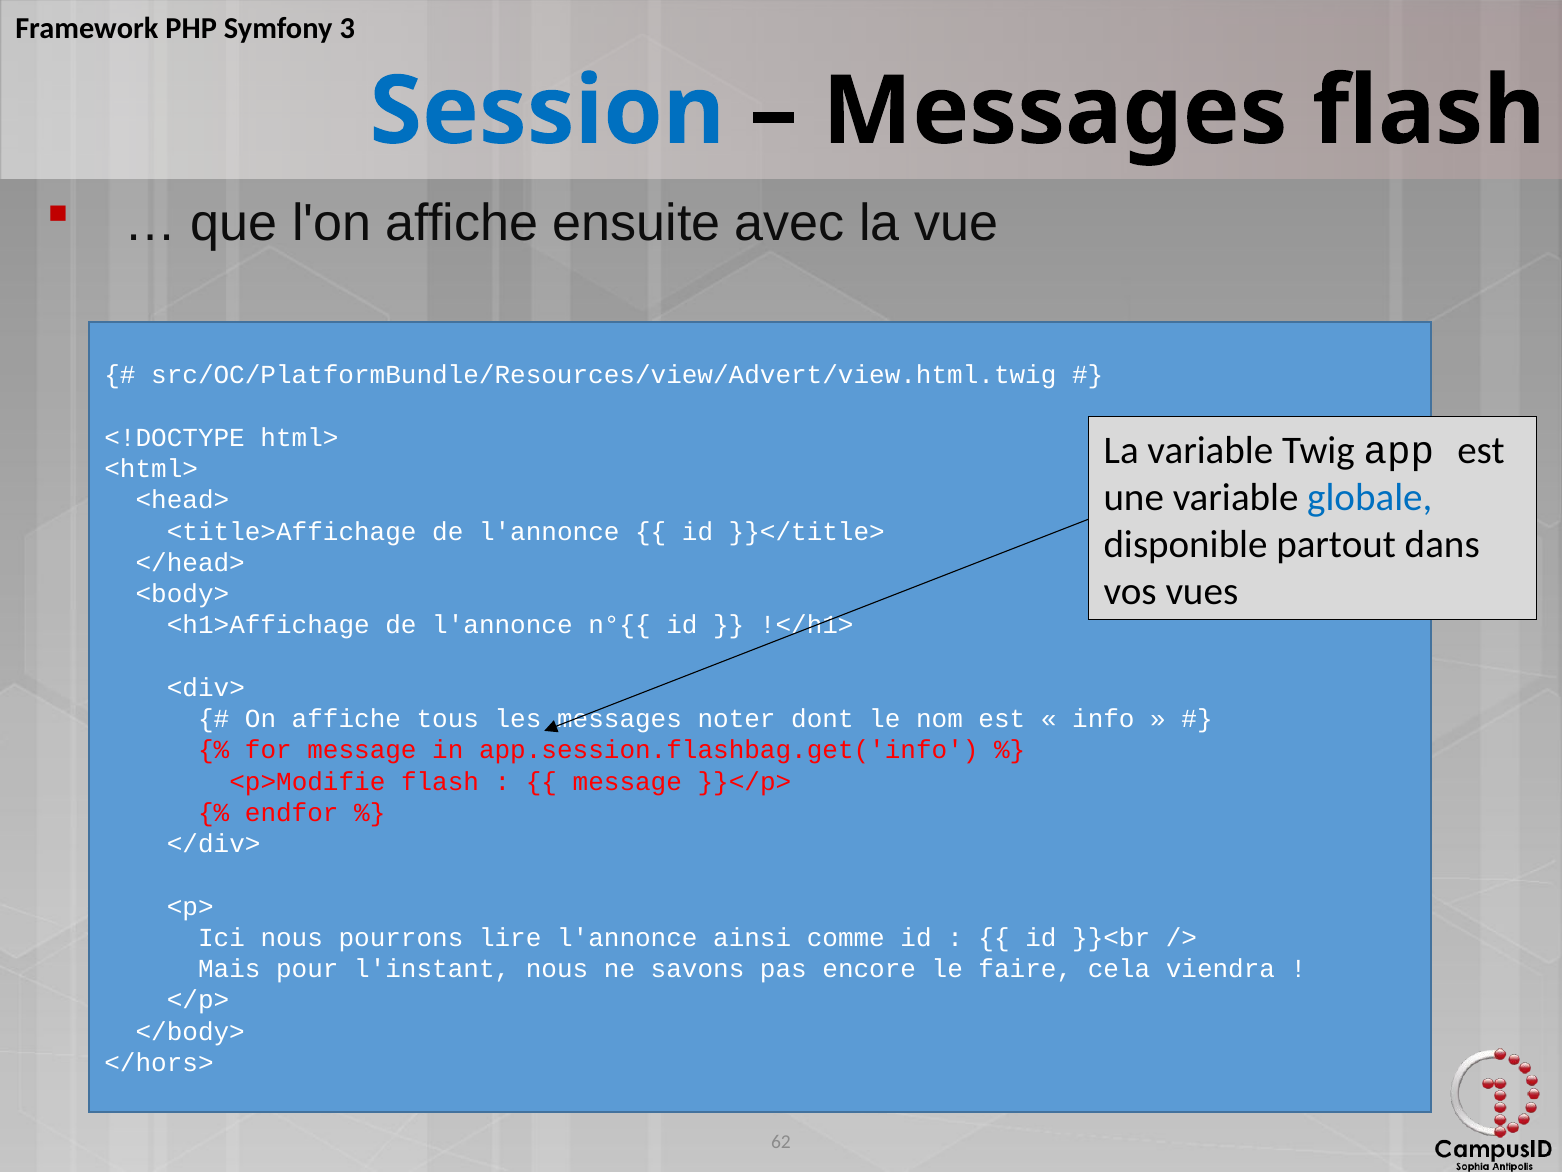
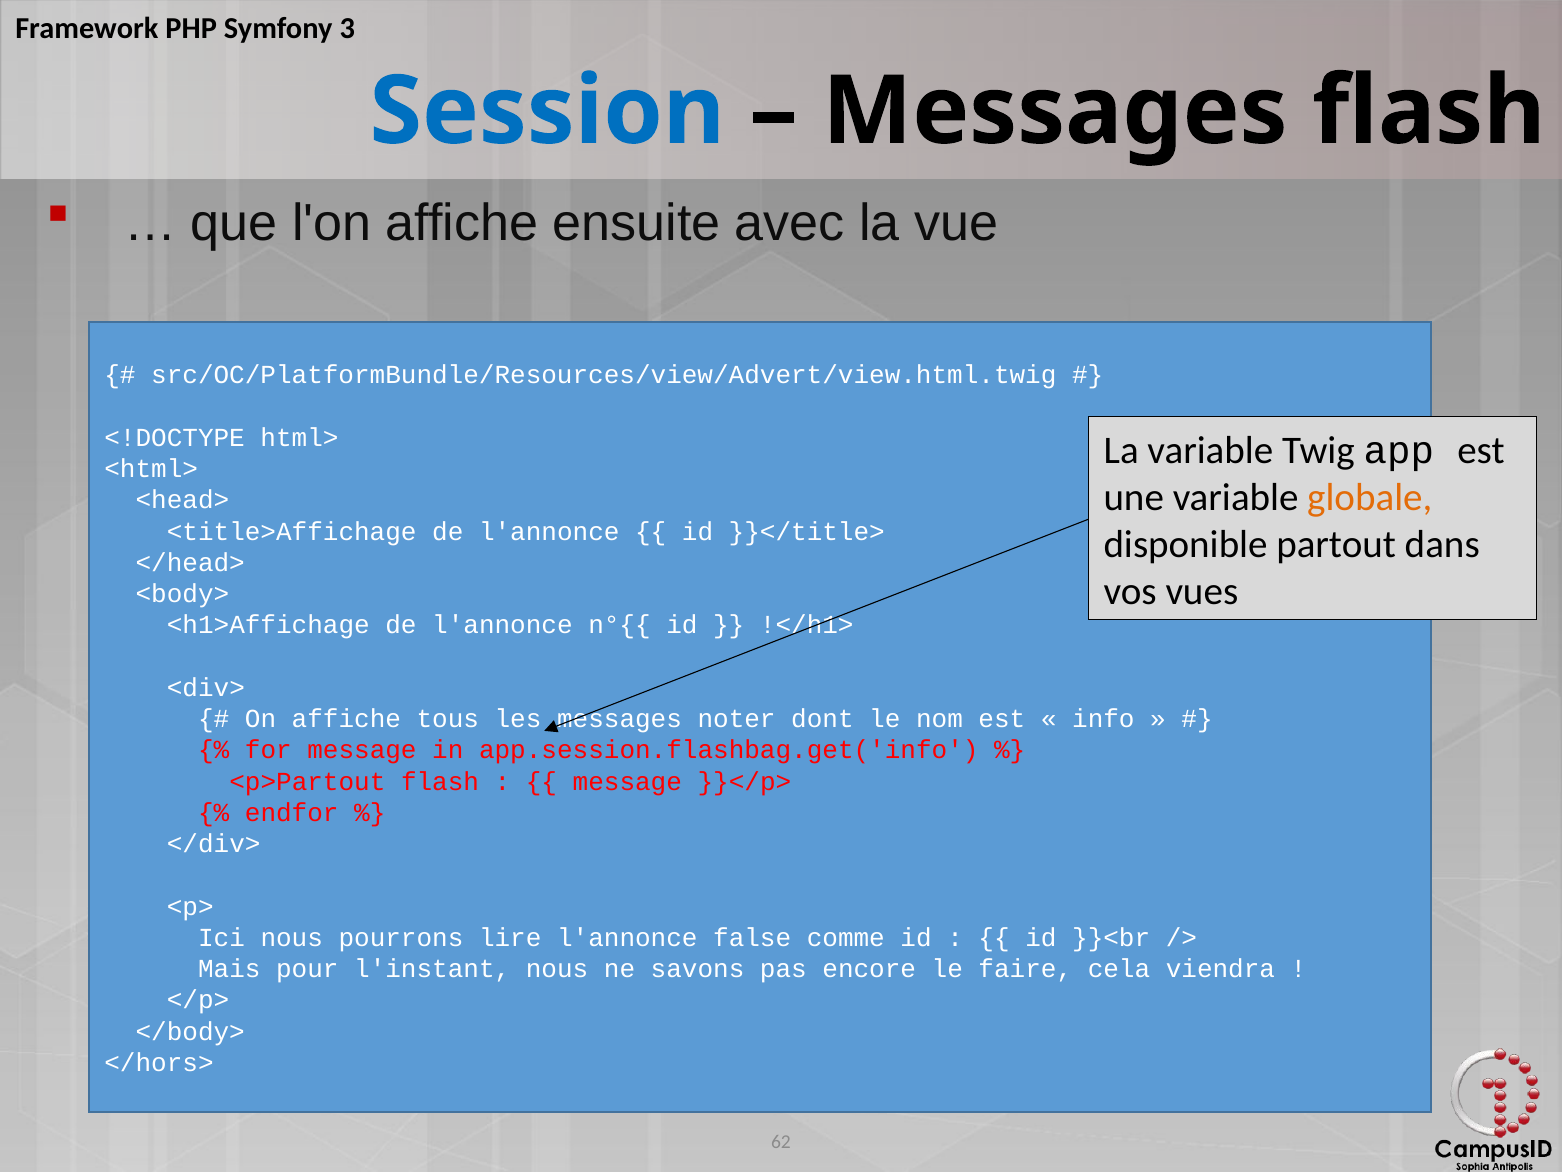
globale colour: blue -> orange (1370, 497)
<p>Modifie: <p>Modifie -> <p>Partout (307, 781)
ainsi: ainsi -> false (752, 937)
